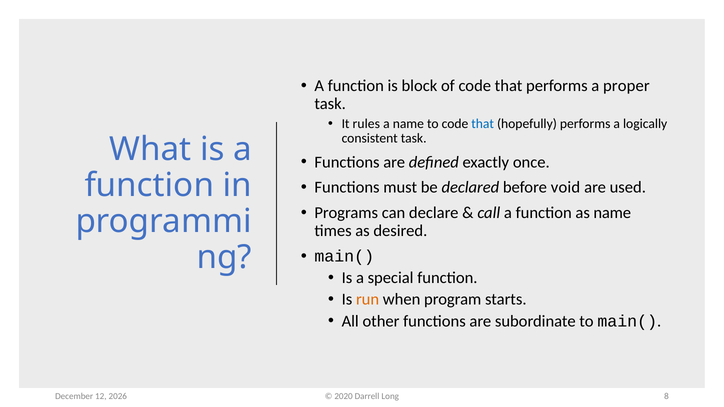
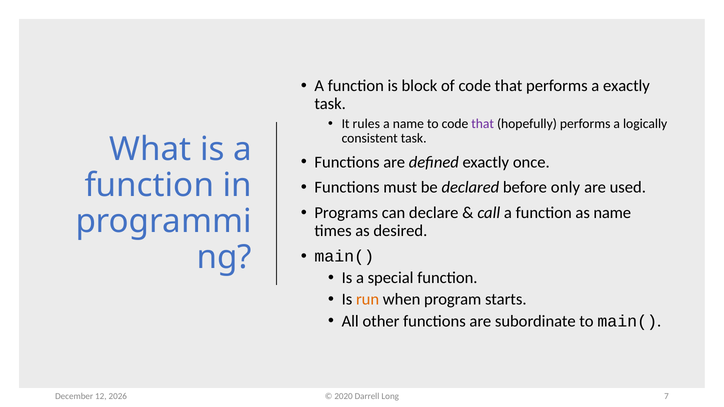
a proper: proper -> exactly (626, 86)
that colour: blue -> purple (483, 124)
void: void -> only (565, 188)
8: 8 -> 7 (667, 396)
